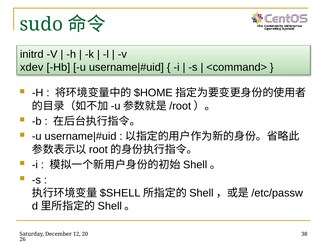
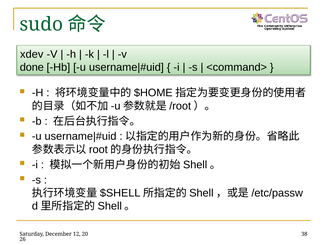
initrd: initrd -> xdev (32, 54)
xdev: xdev -> done (32, 67)
